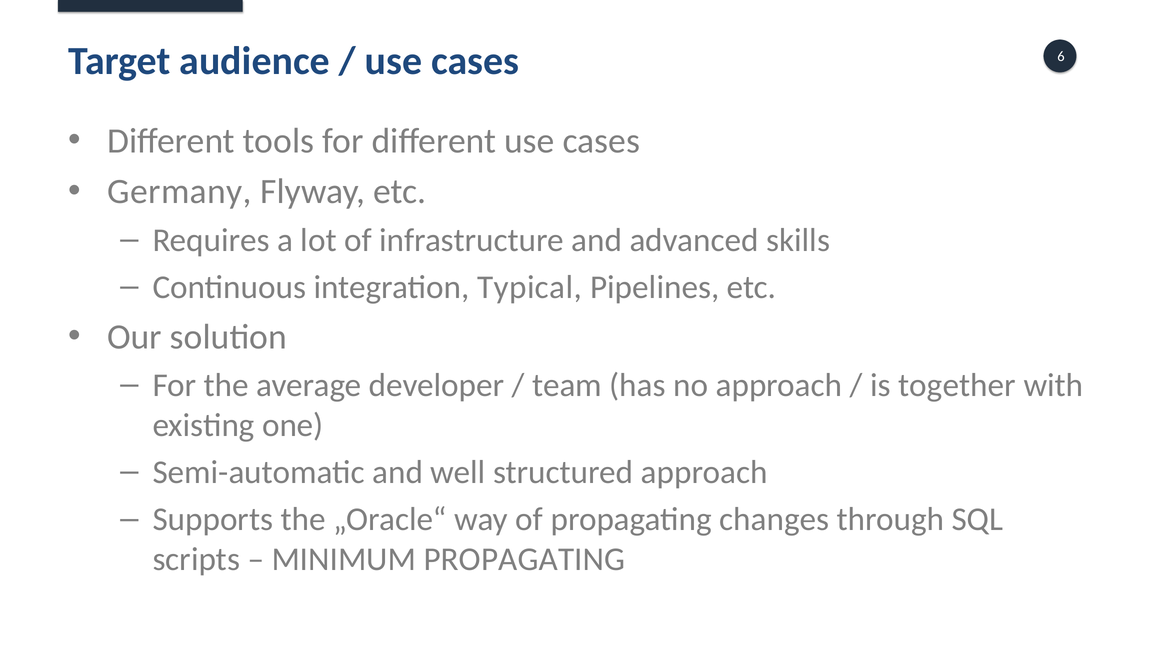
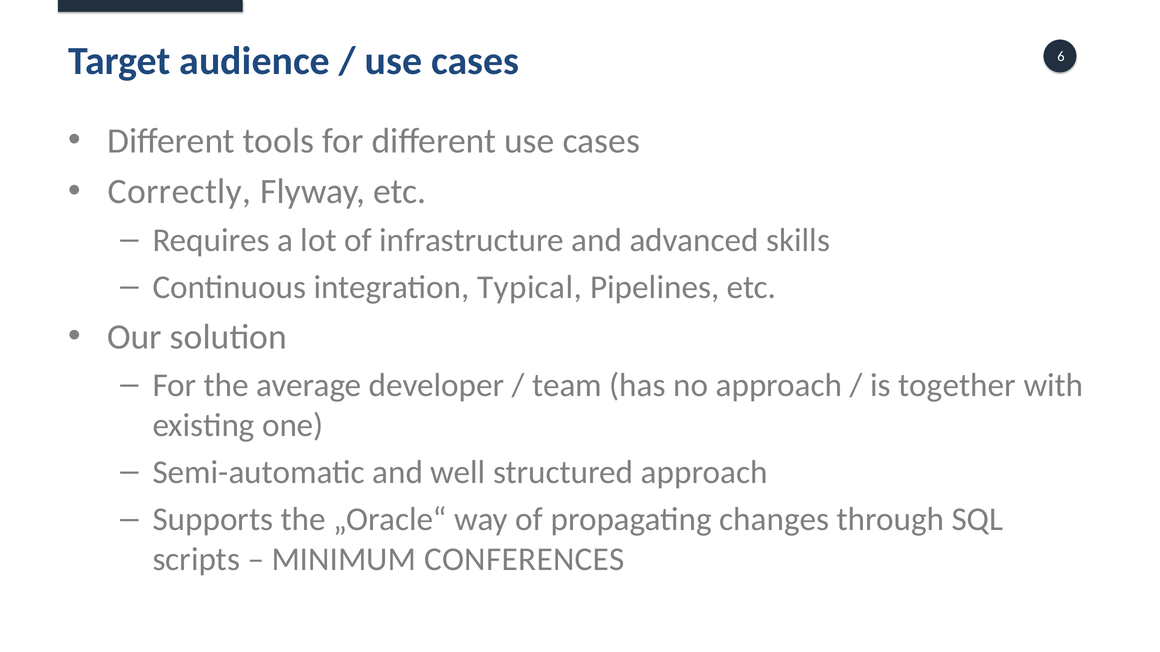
Germany: Germany -> Correctly (180, 192)
MINIMUM PROPAGATING: PROPAGATING -> CONFERENCES (524, 560)
